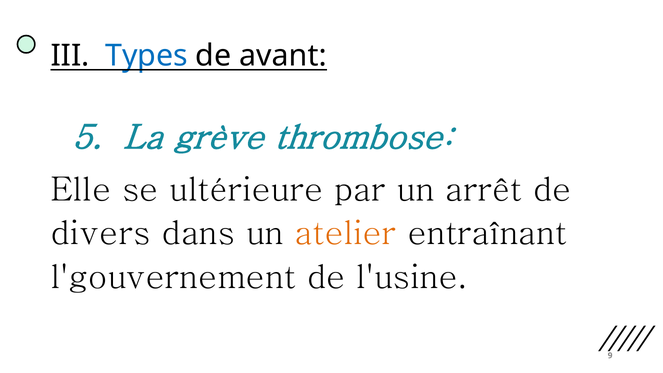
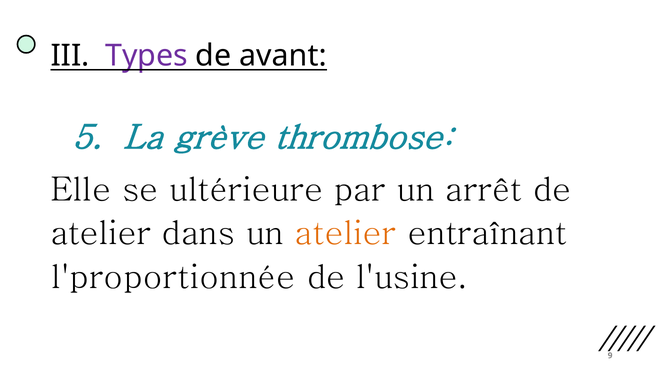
Types colour: blue -> purple (146, 56)
divers: divers -> atelier (101, 233)
l'gouvernement: l'gouvernement -> l'proportionnée (173, 277)
